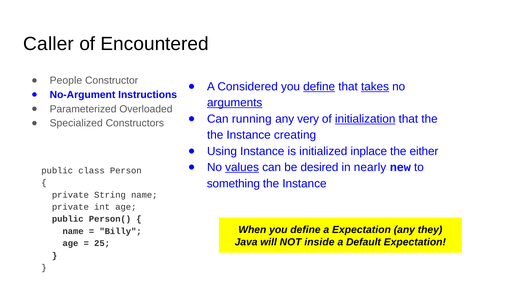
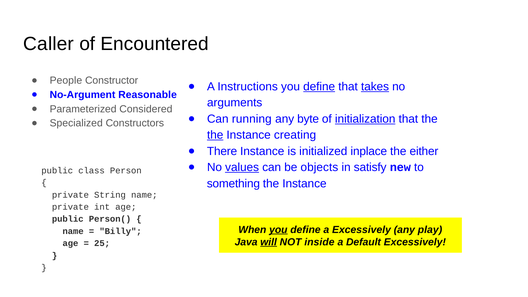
Considered: Considered -> Instructions (248, 87)
Instructions: Instructions -> Reasonable (148, 95)
arguments underline: present -> none (235, 103)
Overloaded: Overloaded -> Considered (146, 109)
very: very -> byte (308, 119)
the underline: none -> present (215, 135)
Using: Using -> There (222, 151)
desired: desired -> objects (319, 167)
nearly: nearly -> satisfy (370, 167)
you underline: none -> present (278, 230)
a Expectation: Expectation -> Excessively (361, 230)
they: they -> play (430, 230)
will underline: none -> present (269, 242)
Default Expectation: Expectation -> Excessively (415, 242)
